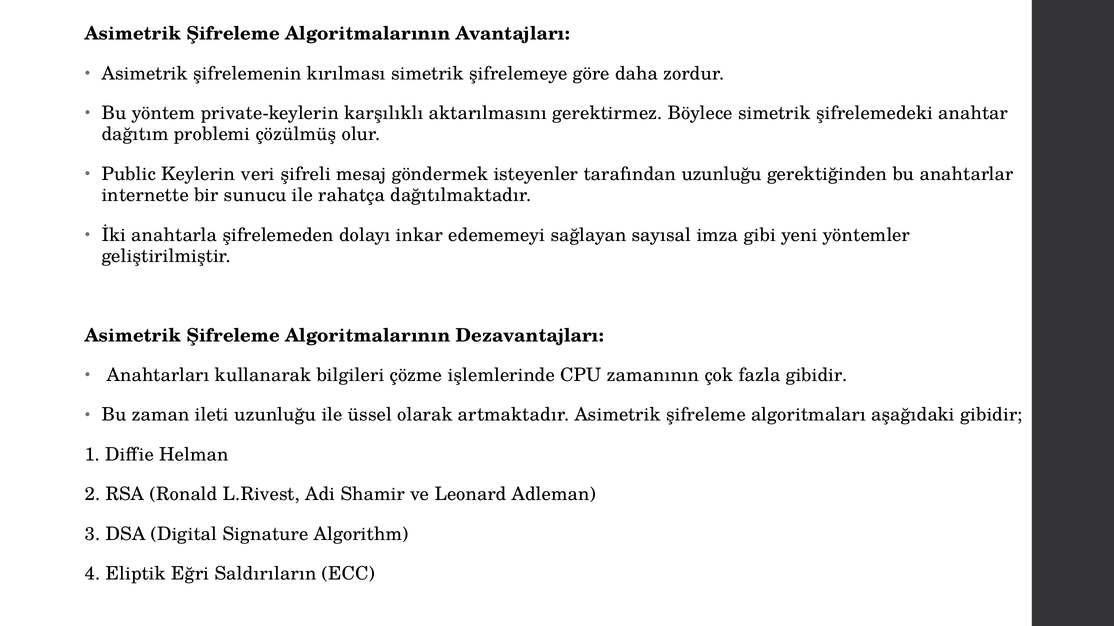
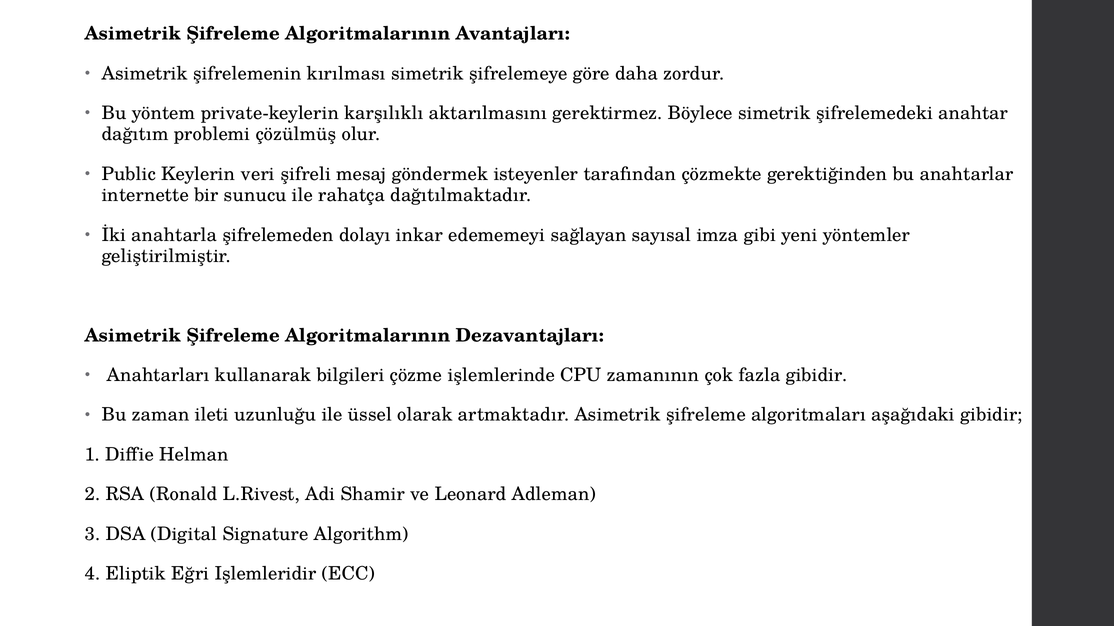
tarafından uzunluğu: uzunluğu -> çözmekte (722, 174)
Saldırıların: Saldırıların -> Işlemleridir (266, 574)
